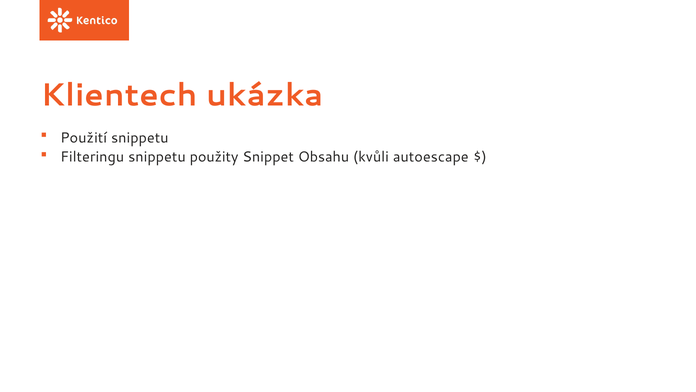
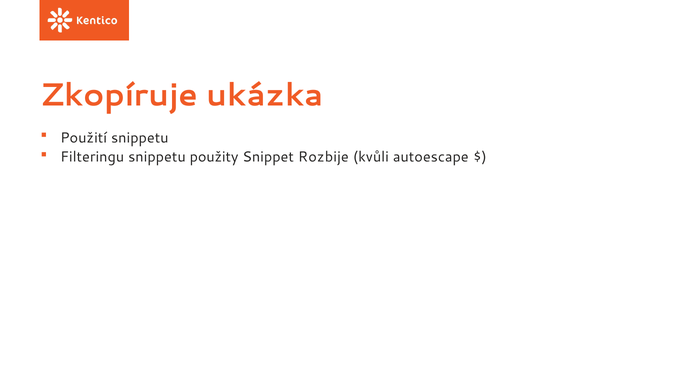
Klientech: Klientech -> Zkopíruje (119, 95)
Obsahu: Obsahu -> Rozbije (323, 157)
